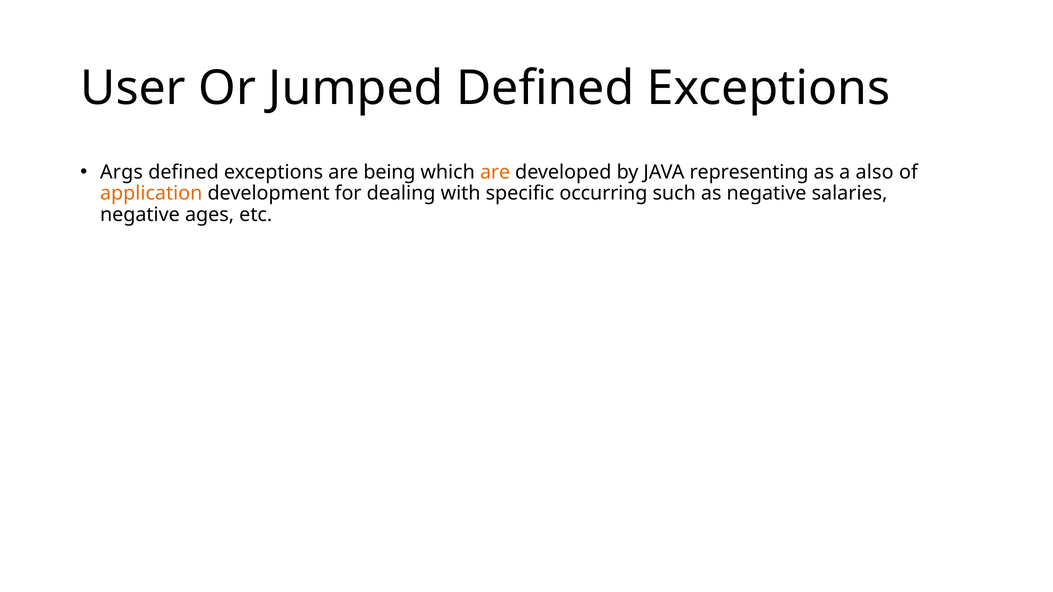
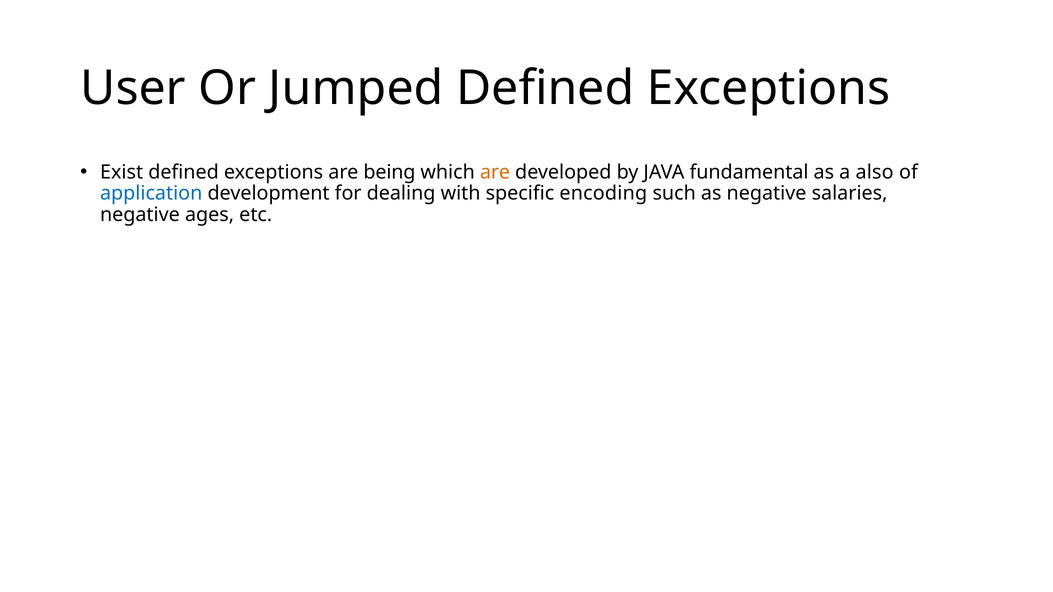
Args: Args -> Exist (122, 172)
representing: representing -> fundamental (749, 172)
application colour: orange -> blue (151, 194)
occurring: occurring -> encoding (603, 194)
